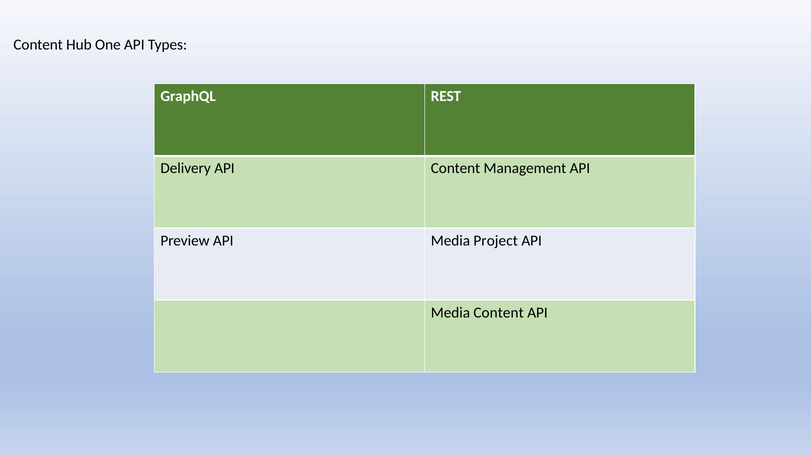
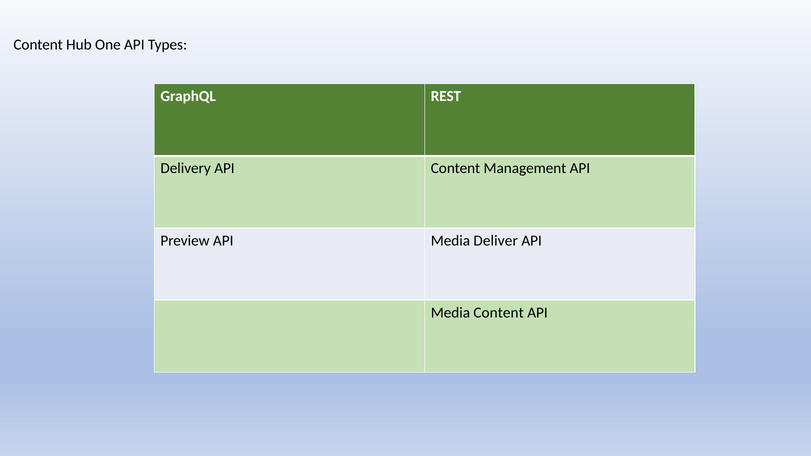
Project: Project -> Deliver (496, 241)
